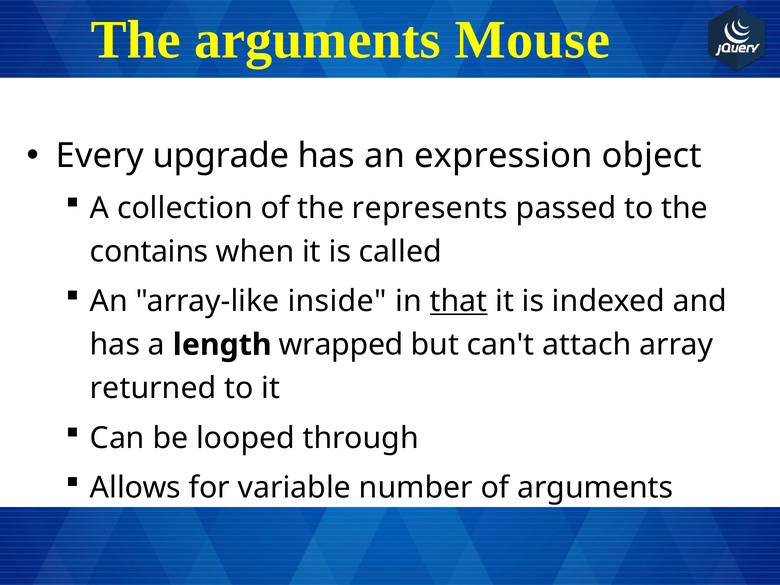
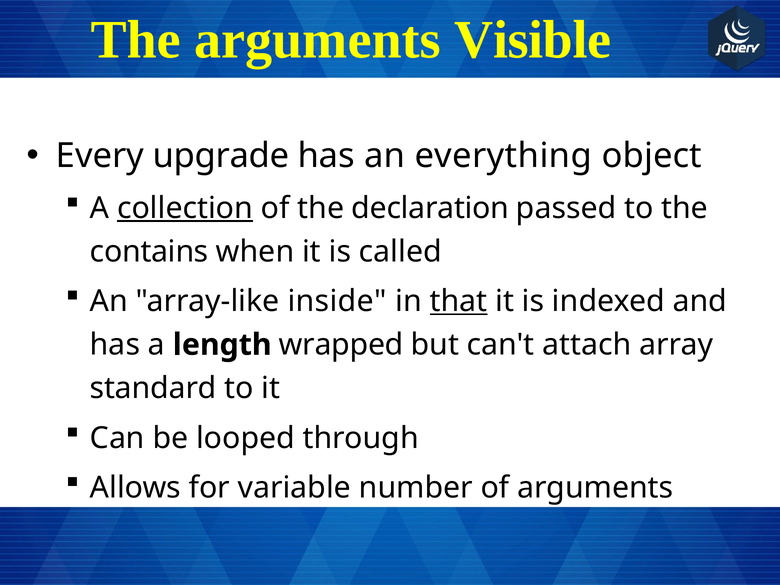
Mouse: Mouse -> Visible (533, 40)
expression: expression -> everything (503, 156)
collection underline: none -> present (185, 208)
represents: represents -> declaration (430, 208)
returned: returned -> standard (153, 388)
